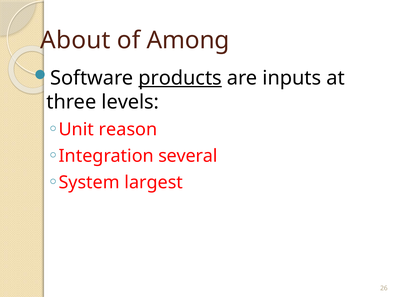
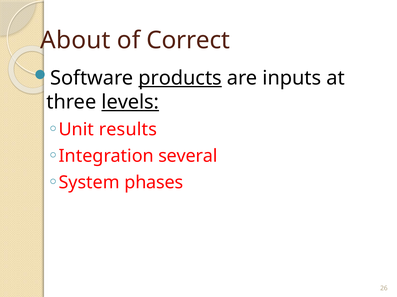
Among: Among -> Correct (188, 40)
levels underline: none -> present (130, 102)
reason: reason -> results (128, 130)
largest: largest -> phases (154, 183)
